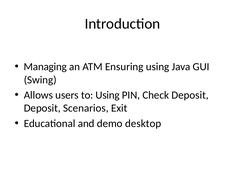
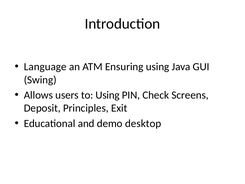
Managing: Managing -> Language (45, 67)
Check Deposit: Deposit -> Screens (190, 95)
Scenarios: Scenarios -> Principles (86, 108)
